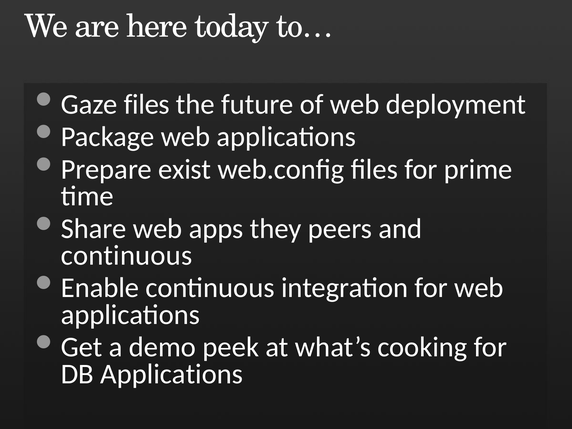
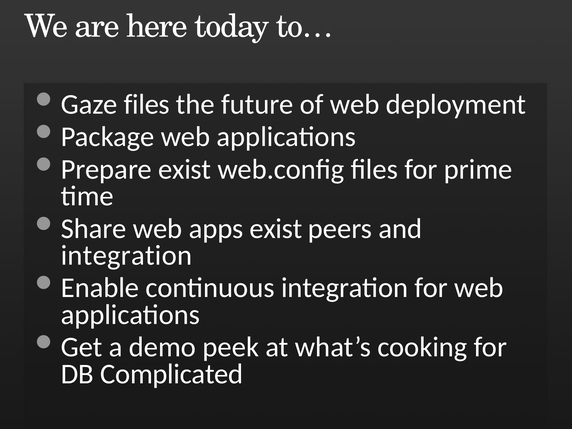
apps they: they -> exist (276, 229)
continuous: continuous -> integration (126, 255)
DB Applications: Applications -> Complicated (172, 374)
